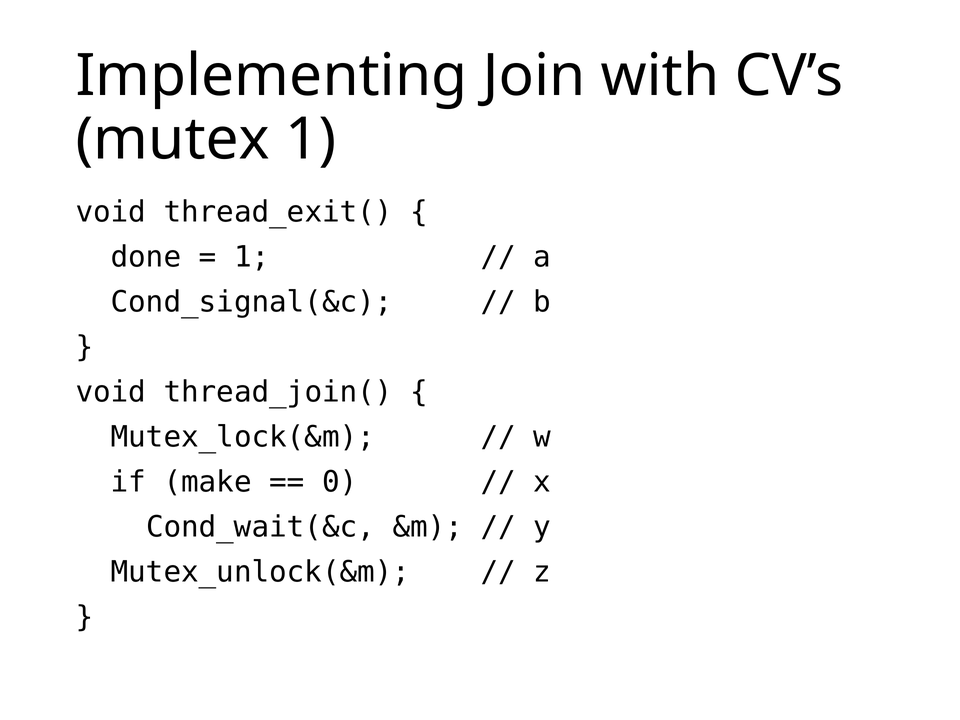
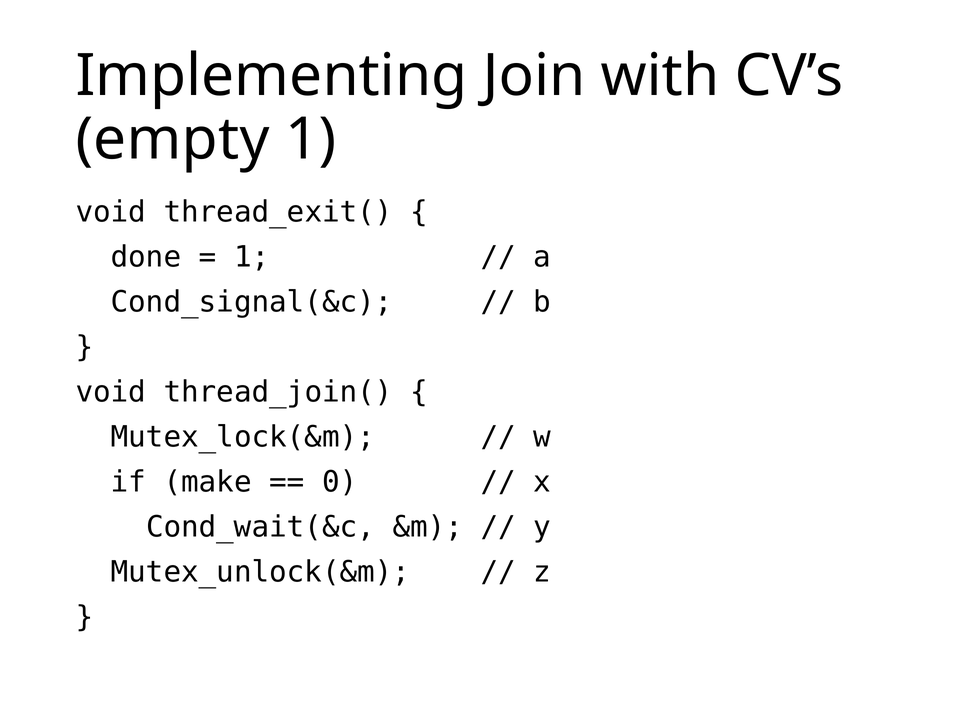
mutex: mutex -> empty (173, 139)
